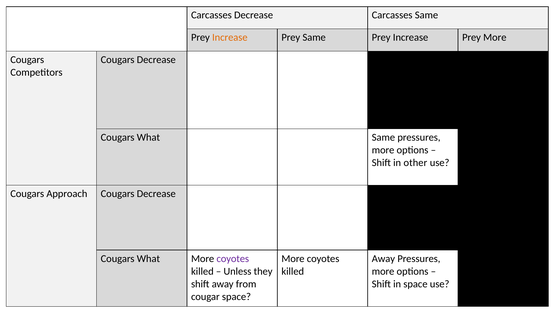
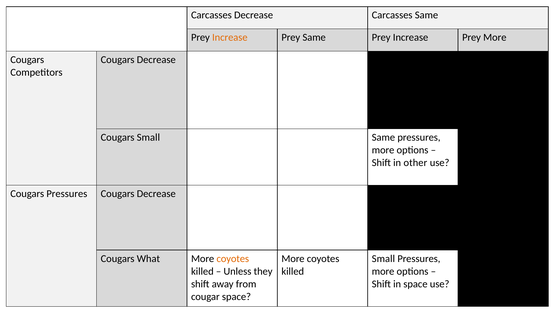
What: What -> Small (148, 137)
Cougars Approach: Approach -> Pressures (67, 194)
coyotes colour: purple -> orange (233, 258)
Away: Away -> Small (383, 258)
